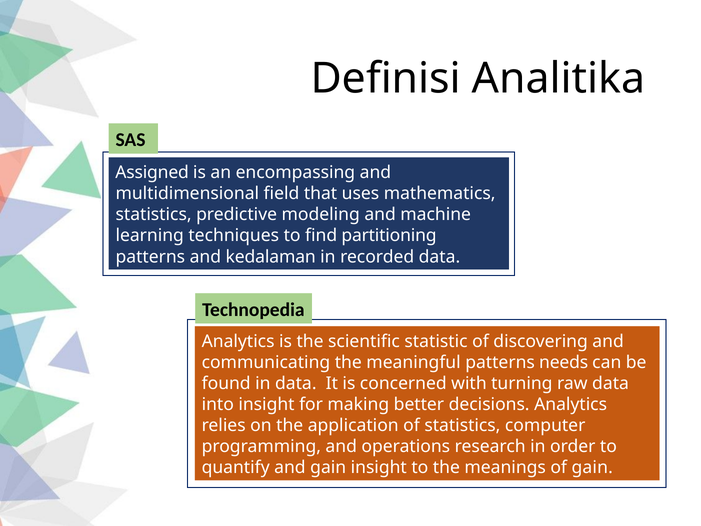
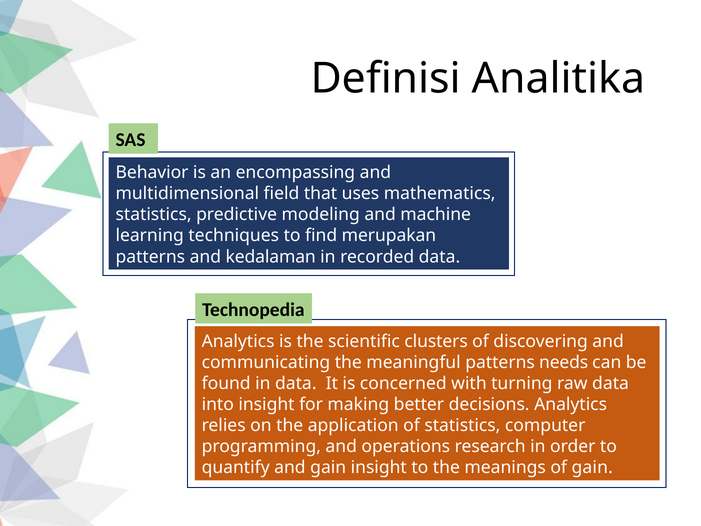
Assigned: Assigned -> Behavior (152, 172)
partitioning: partitioning -> merupakan (389, 236)
statistic: statistic -> clusters (436, 341)
